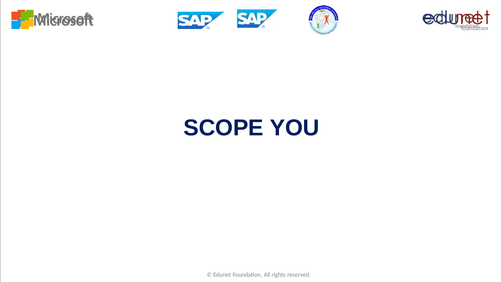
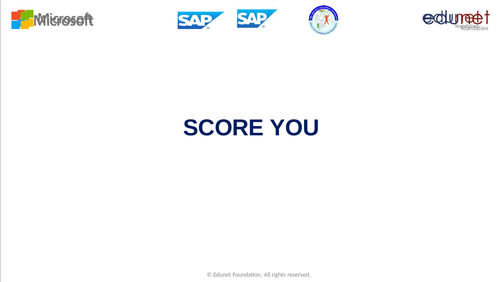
SCOPE: SCOPE -> SCORE (224, 128)
